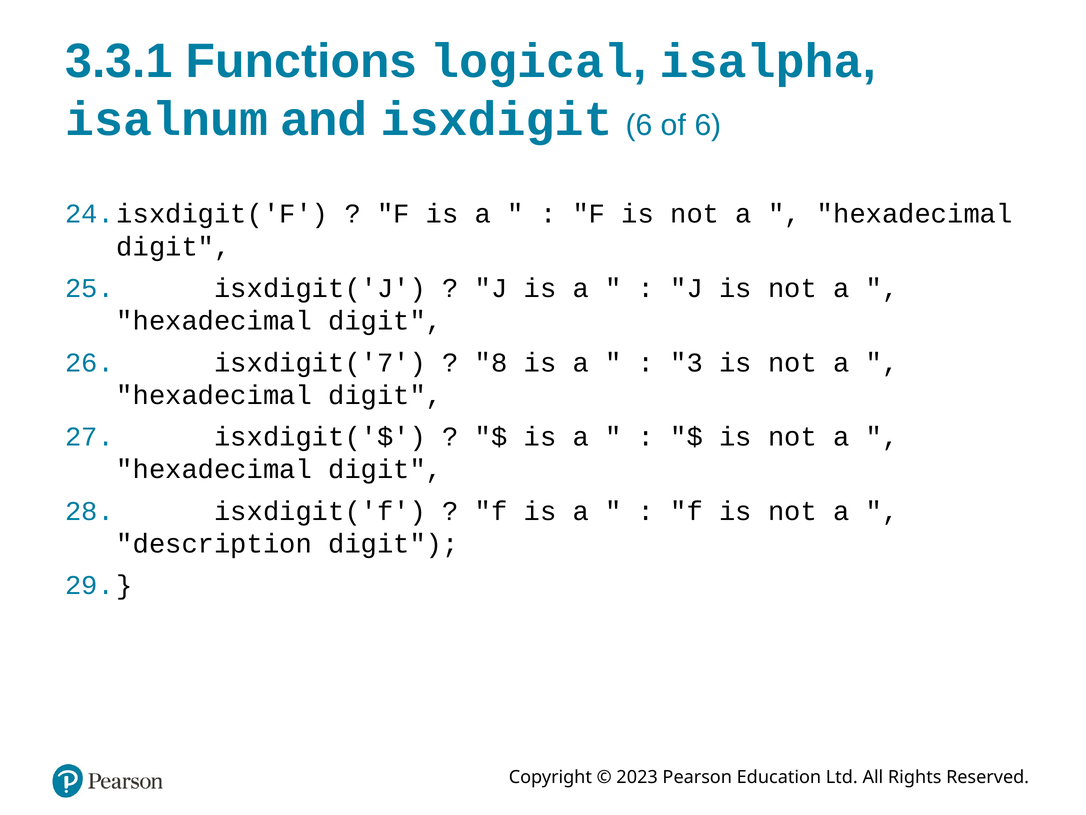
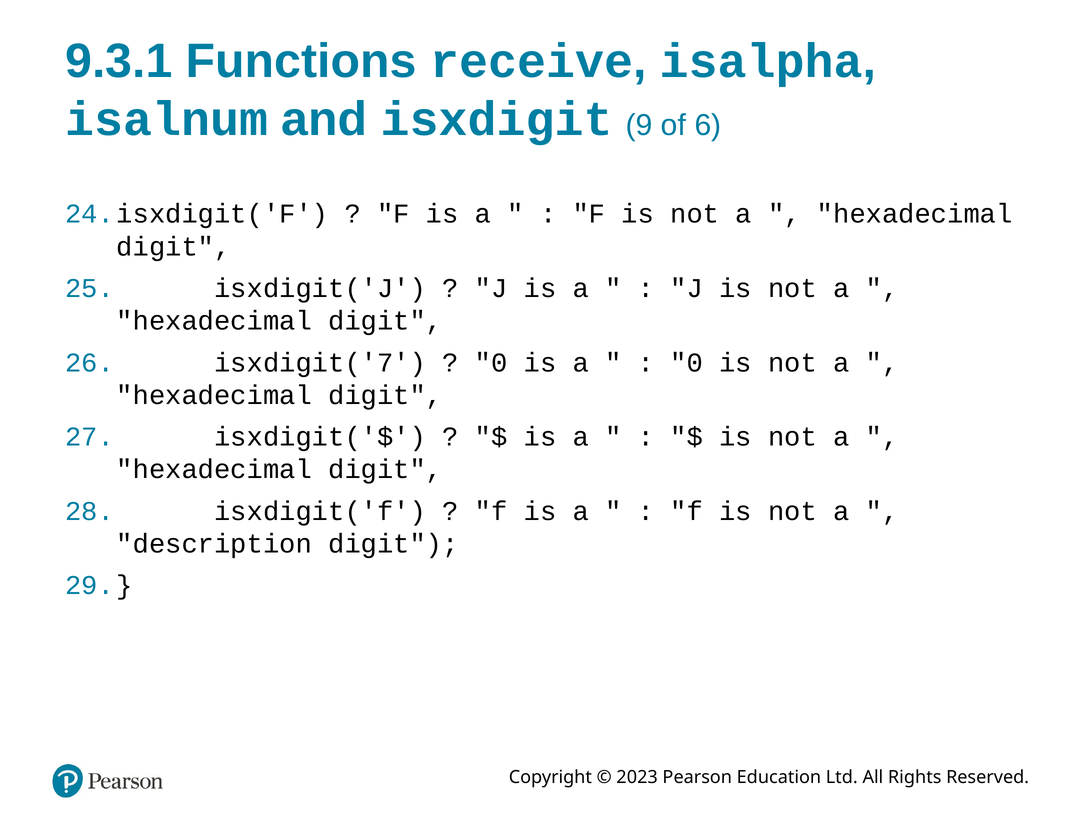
3.3.1: 3.3.1 -> 9.3.1 (119, 61)
logical: logical -> receive (532, 61)
isxdigit 6: 6 -> 9 (639, 125)
8: 8 -> 0 (491, 362)
3: 3 -> 0 (687, 362)
